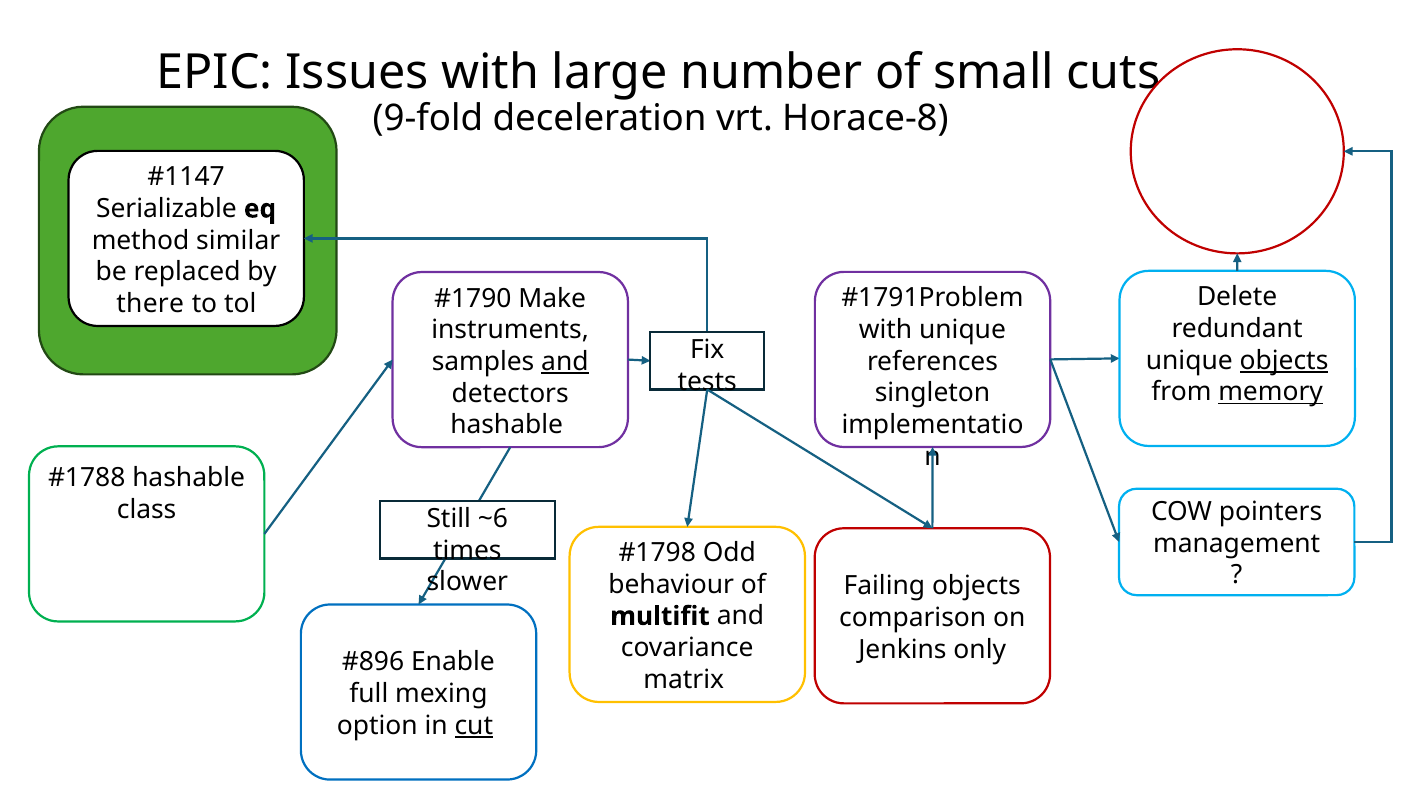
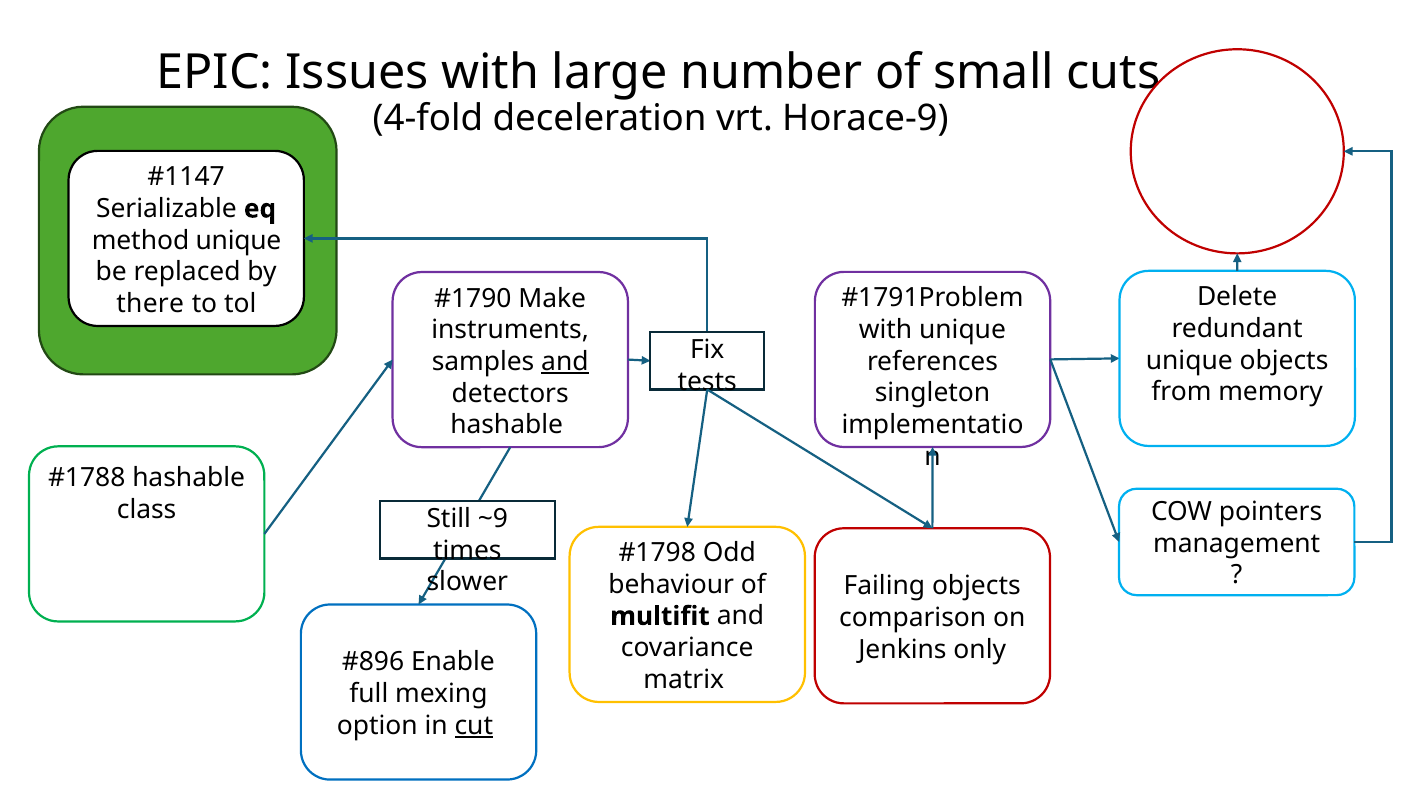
9-fold: 9-fold -> 4-fold (428, 118)
Horace-8: Horace-8 -> Horace-9 (865, 118)
method similar: similar -> unique (238, 240)
objects underline: present -> none (1284, 360)
memory underline: present -> none (1271, 392)
~6: ~6 -> ~9 (493, 518)
